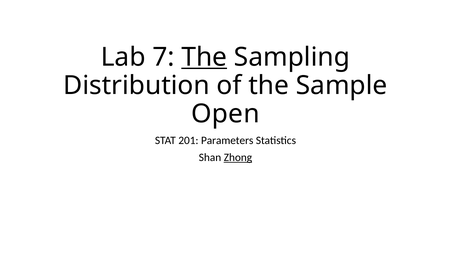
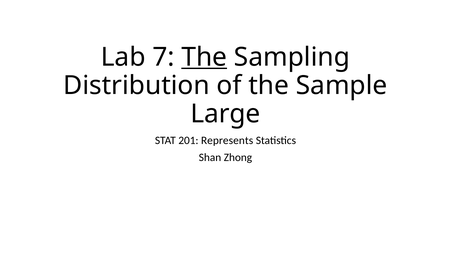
Open: Open -> Large (226, 114)
Parameters: Parameters -> Represents (227, 141)
Zhong underline: present -> none (238, 158)
